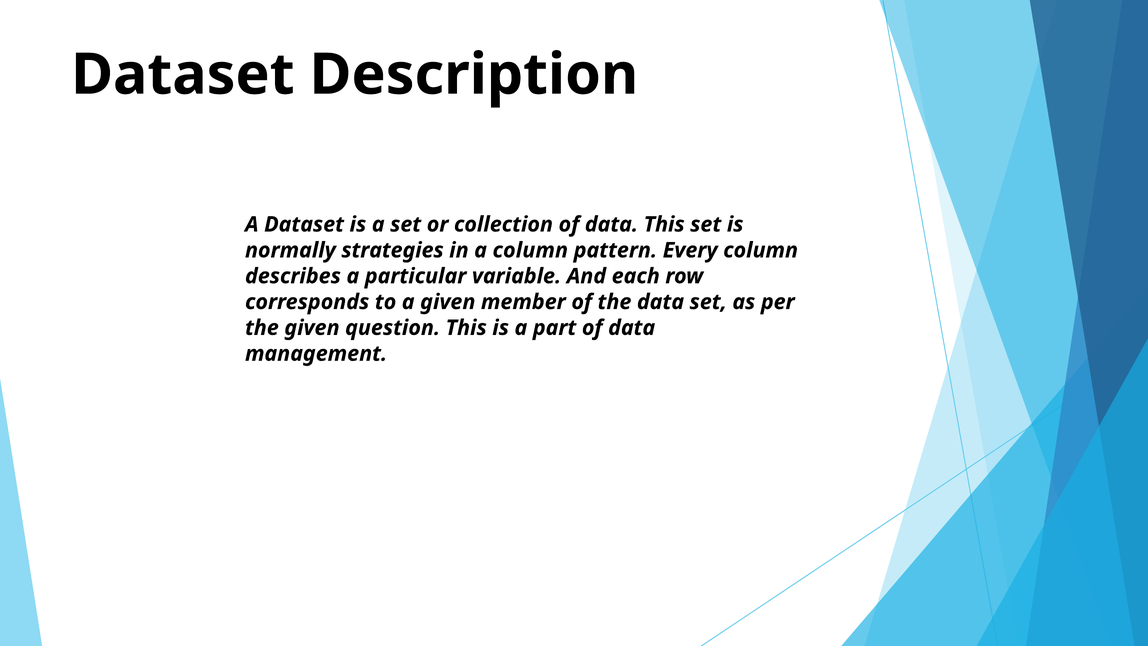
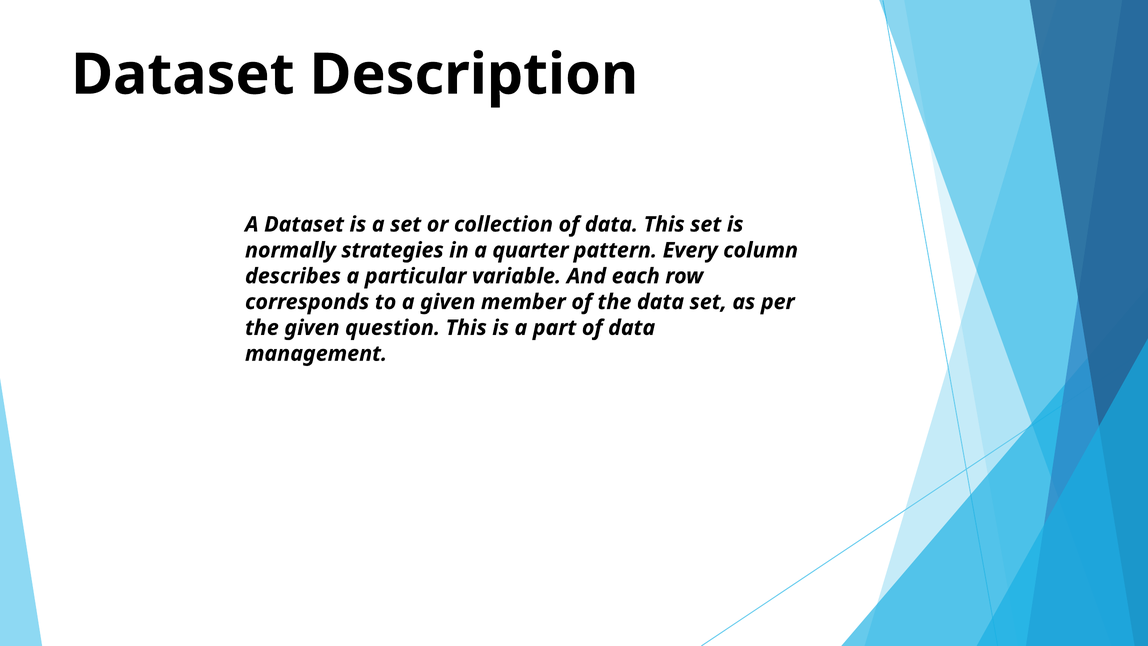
a column: column -> quarter (530, 250)
